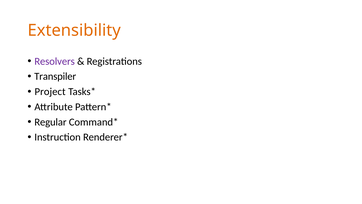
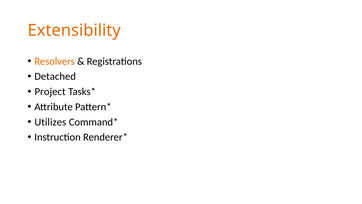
Resolvers colour: purple -> orange (55, 61)
Transpiler: Transpiler -> Detached (55, 76)
Regular: Regular -> Utilizes (50, 122)
